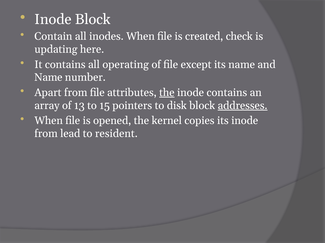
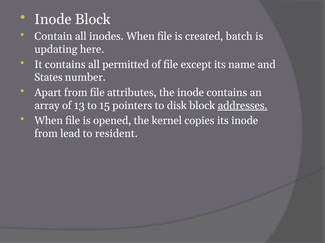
check: check -> batch (239, 36)
operating: operating -> permitted (126, 65)
Name: Name -> States (48, 78)
the underline: present -> none (167, 93)
